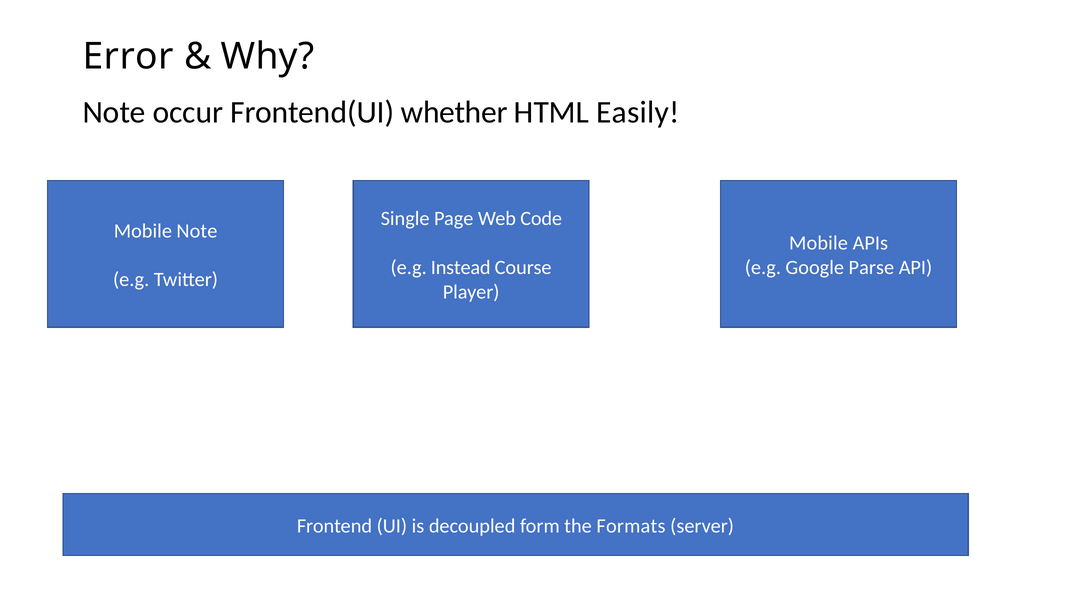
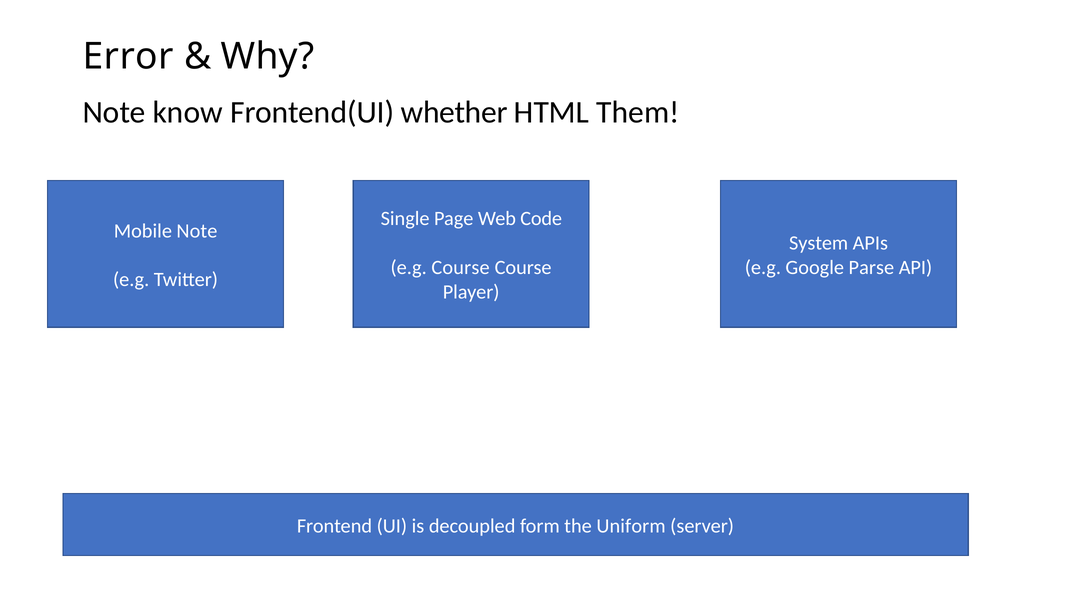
occur: occur -> know (188, 112)
Easily: Easily -> Them (638, 112)
Mobile: Mobile -> System (819, 243)
e.g Instead: Instead -> Course (461, 268)
Formats: Formats -> Uniform (631, 526)
